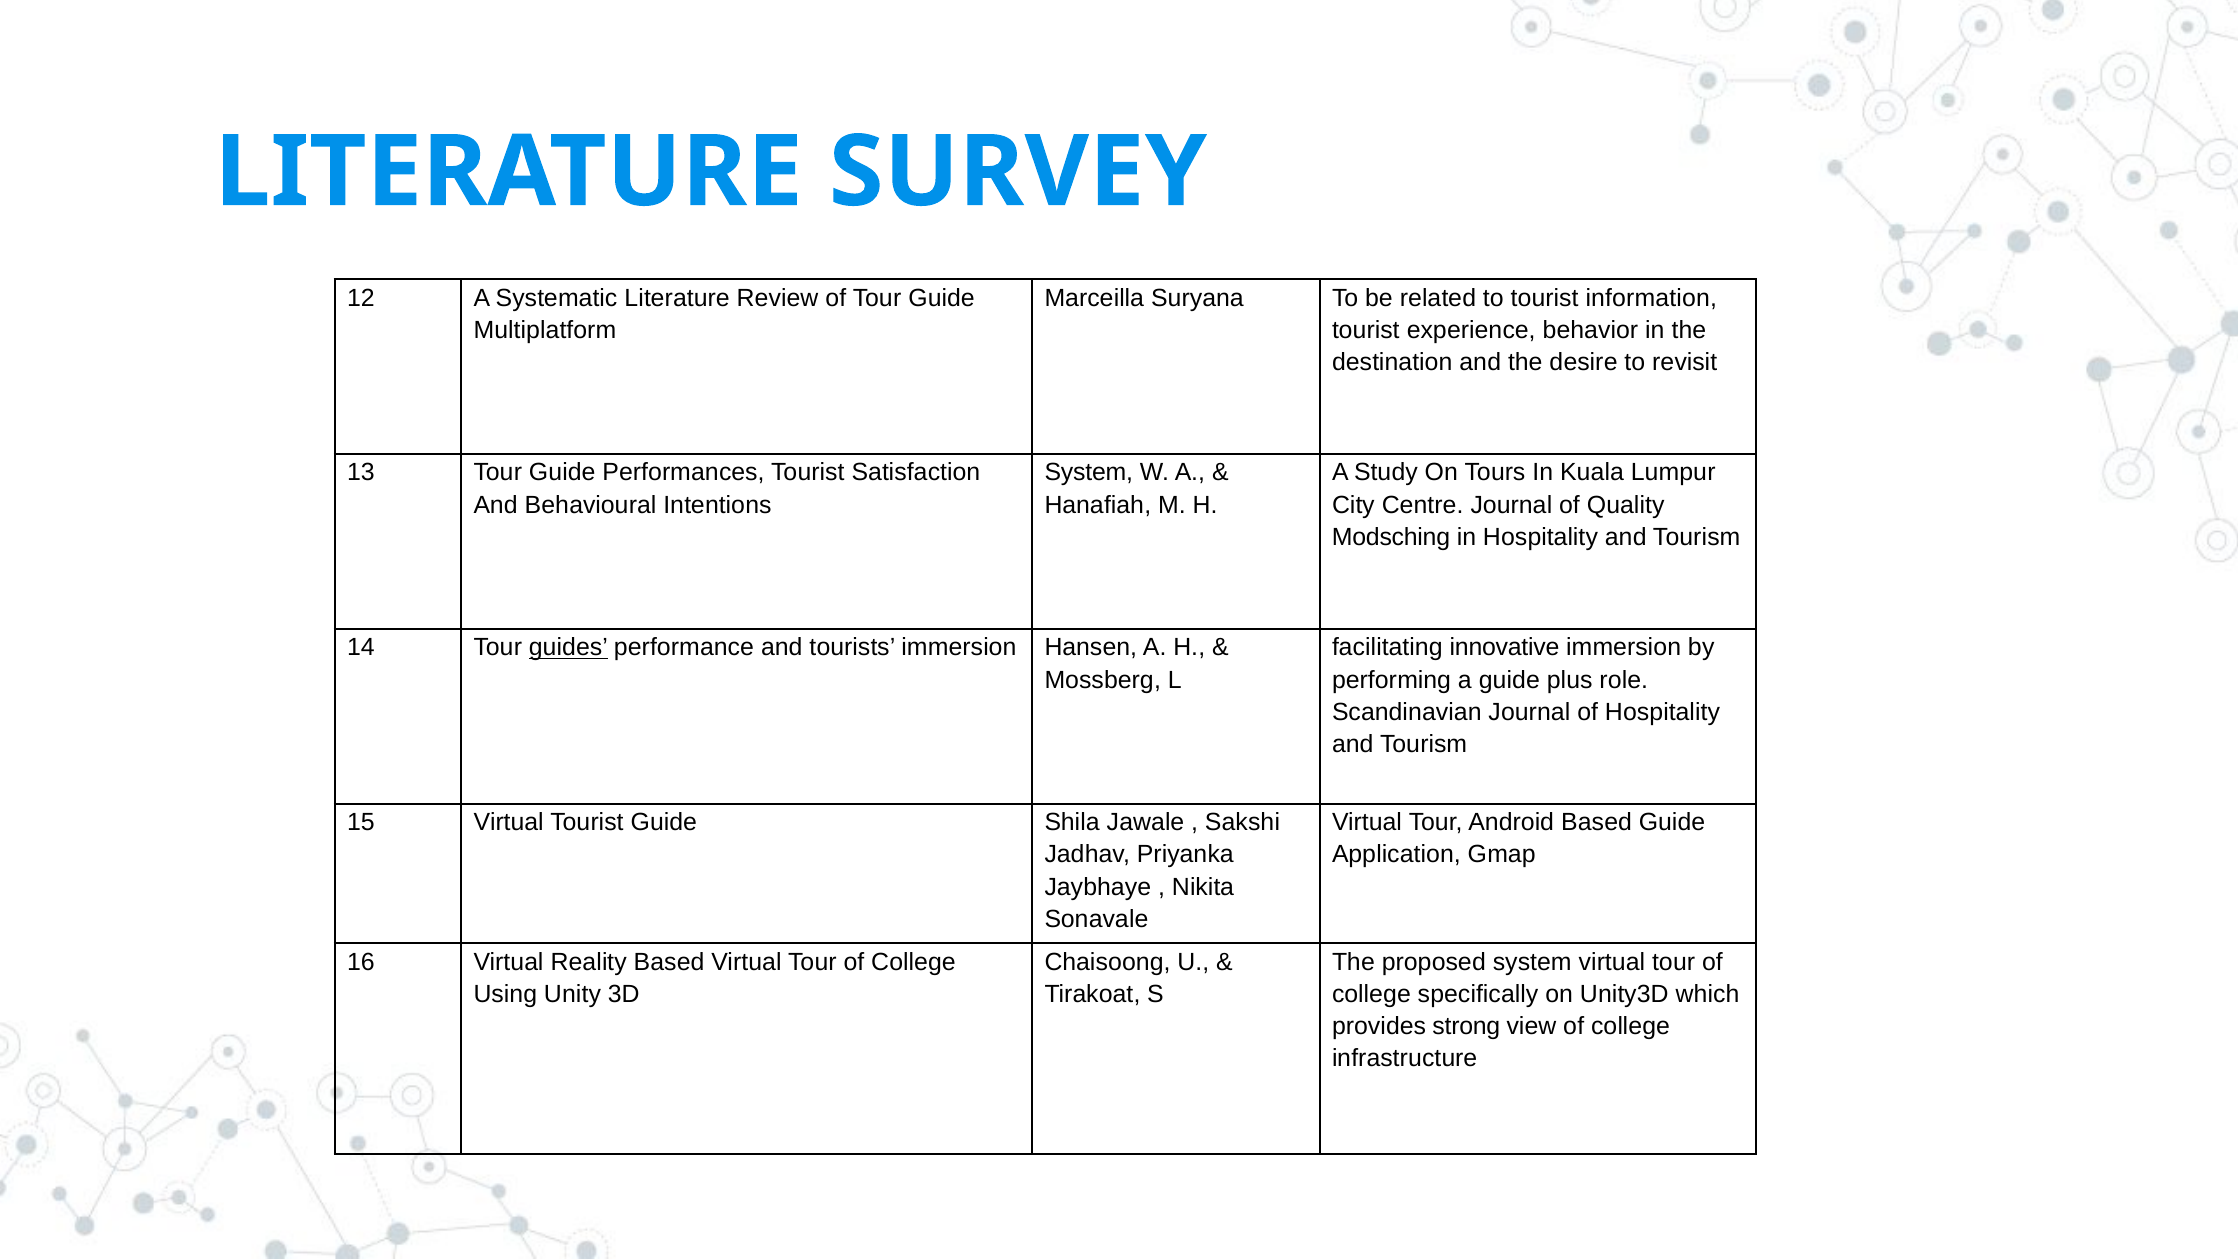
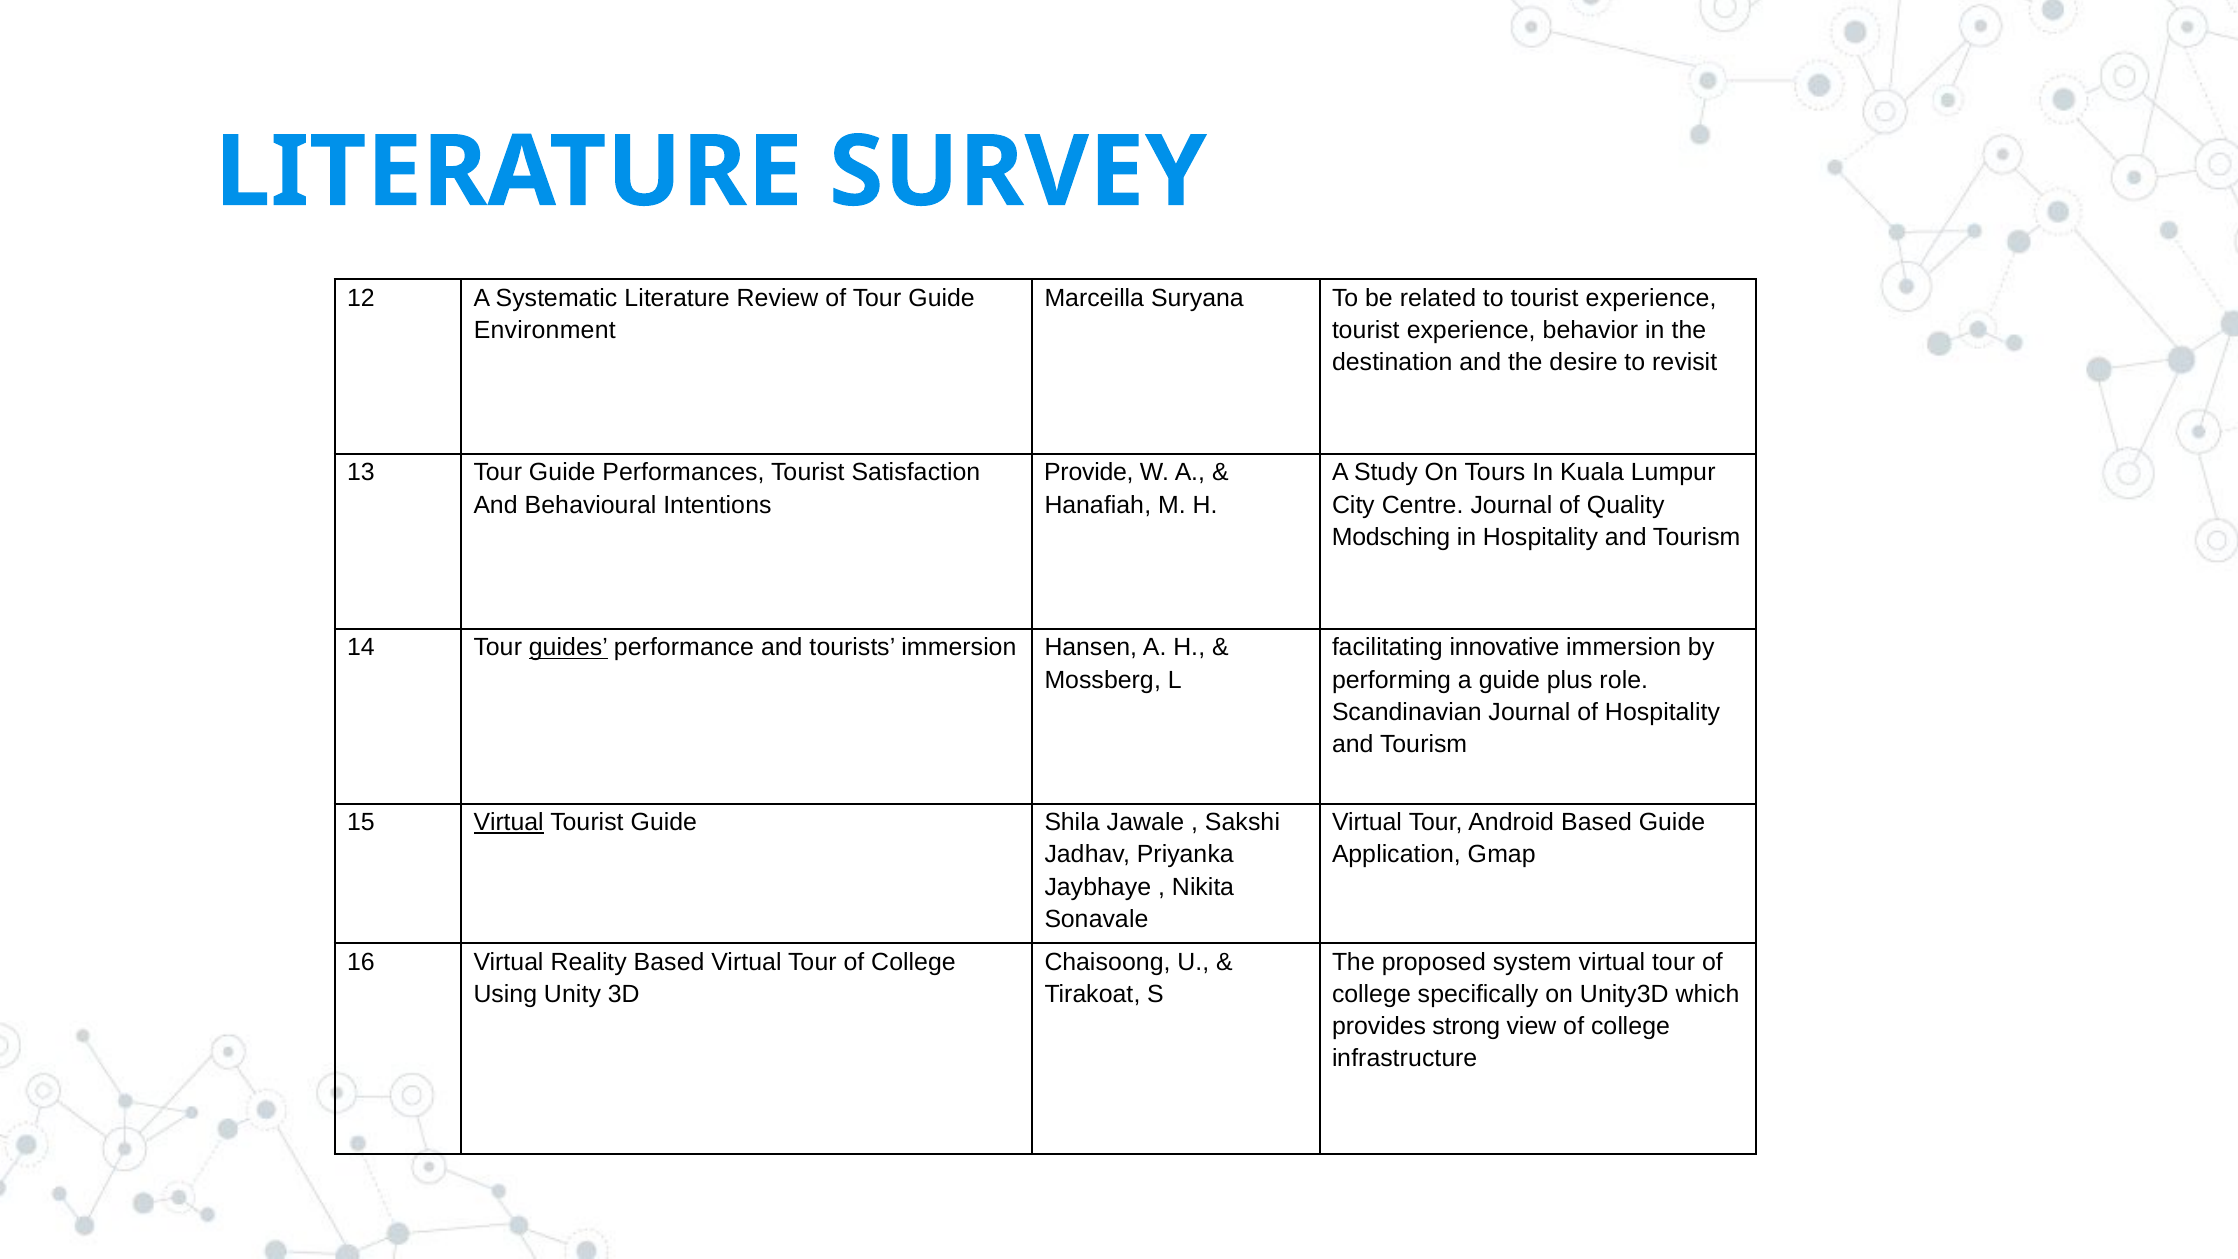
to tourist information: information -> experience (1651, 298)
Multiplatform: Multiplatform -> Environment (545, 330)
System: System -> Provide (1089, 473)
Virtual underline: none -> present (509, 823)
